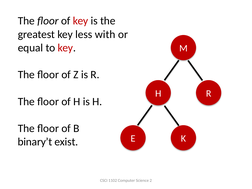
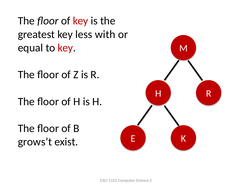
binary’t: binary’t -> grows’t (35, 142)
